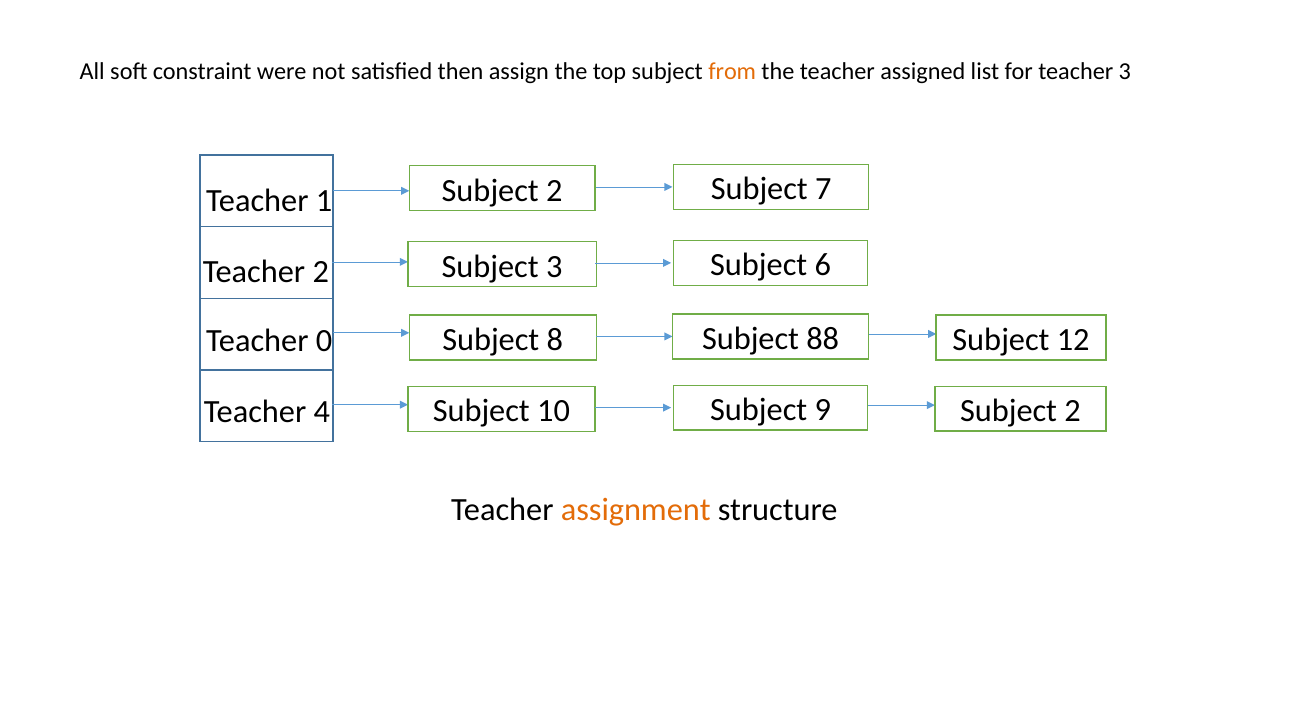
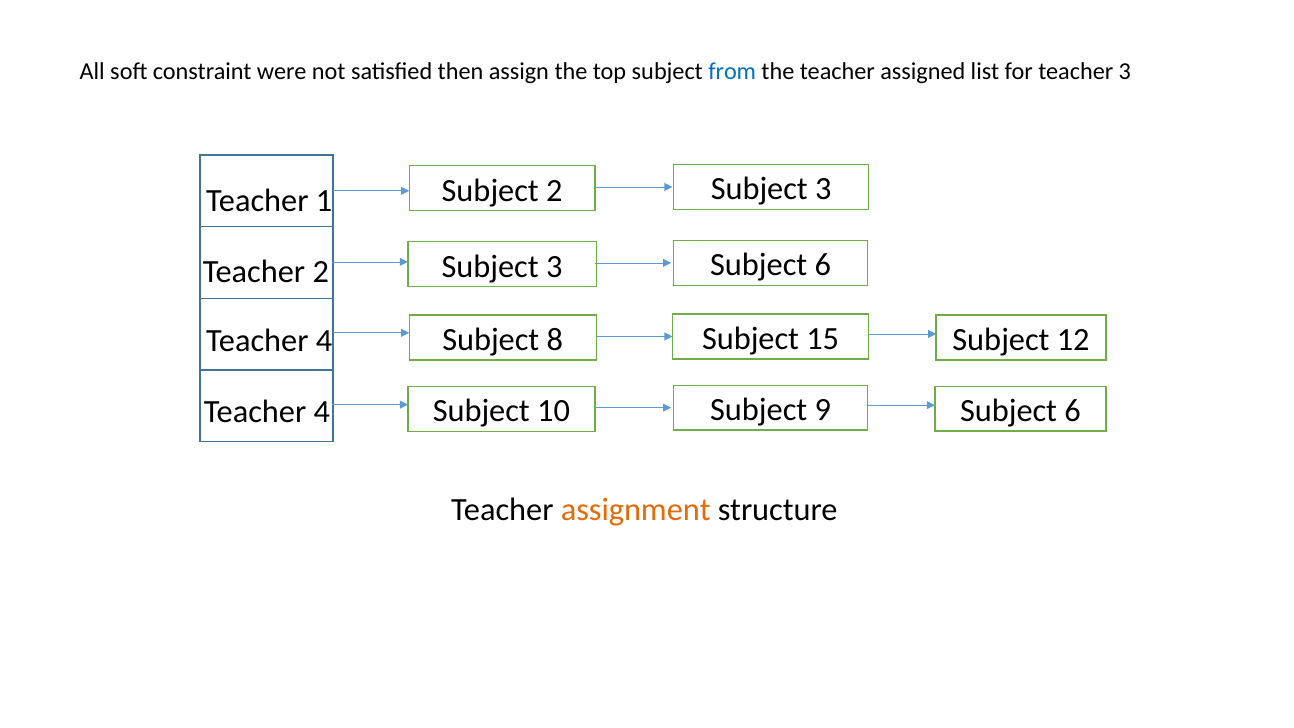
from colour: orange -> blue (732, 71)
2 Subject 7: 7 -> 3 (823, 189)
88: 88 -> 15 (823, 339)
0: 0 -> 4 (324, 340)
9 Subject 2: 2 -> 6 (1073, 411)
